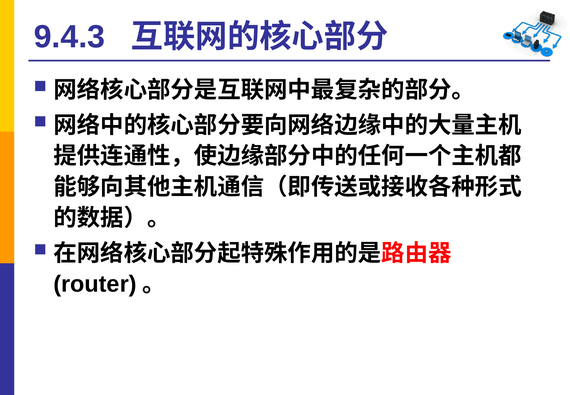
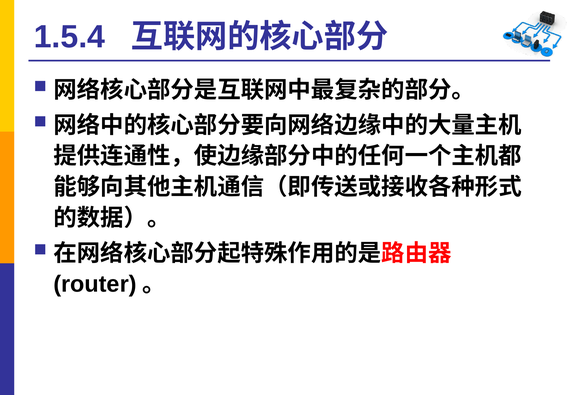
9.4.3: 9.4.3 -> 1.5.4 (69, 37)
